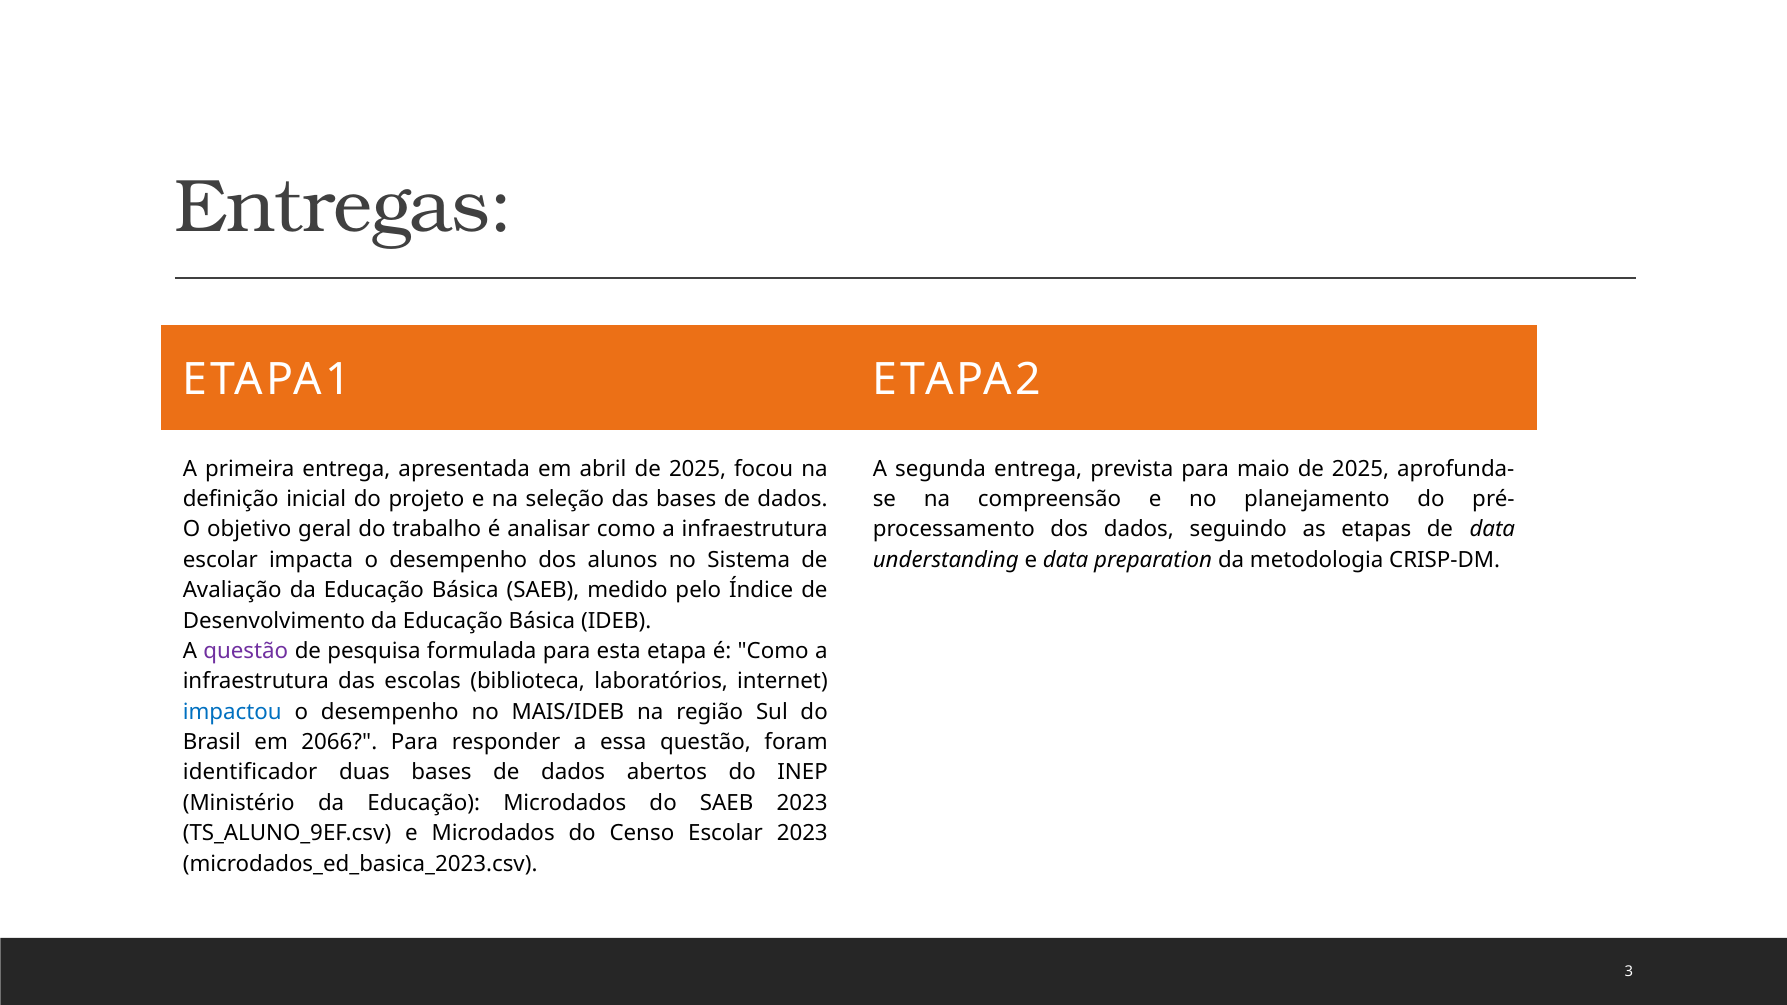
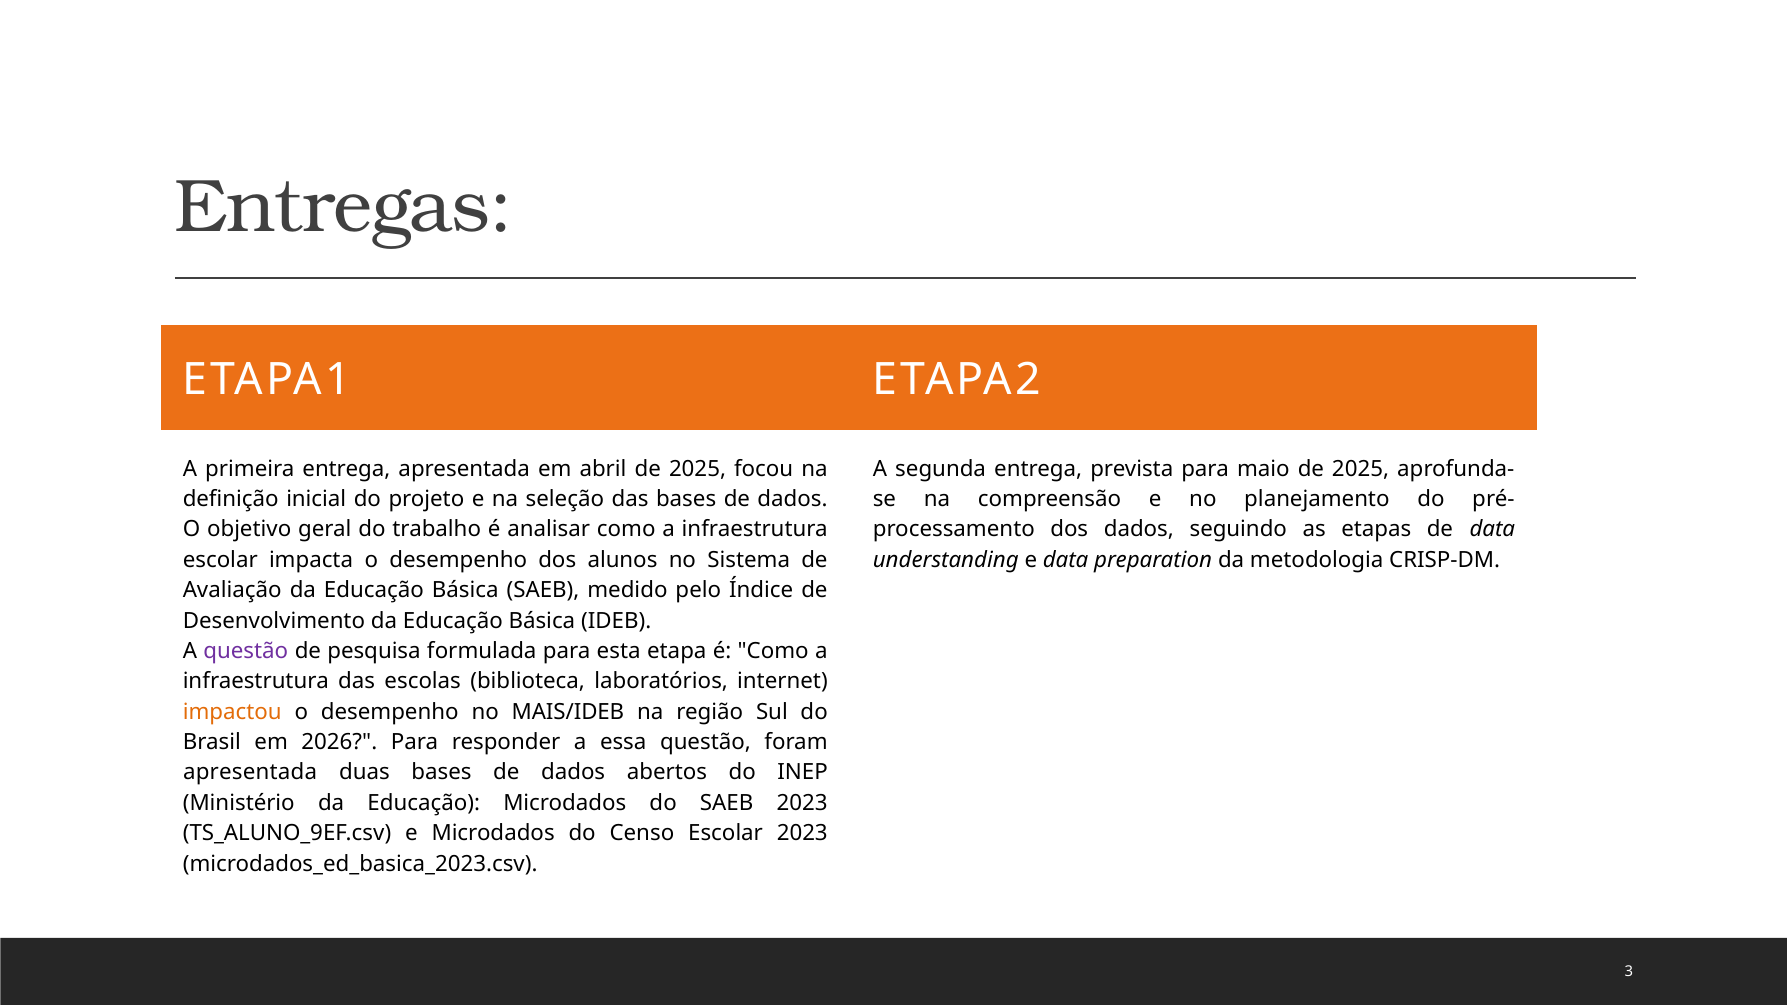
impactou colour: blue -> orange (232, 712)
2066: 2066 -> 2026 (339, 742)
identificador: identificador -> apresentada (250, 773)
